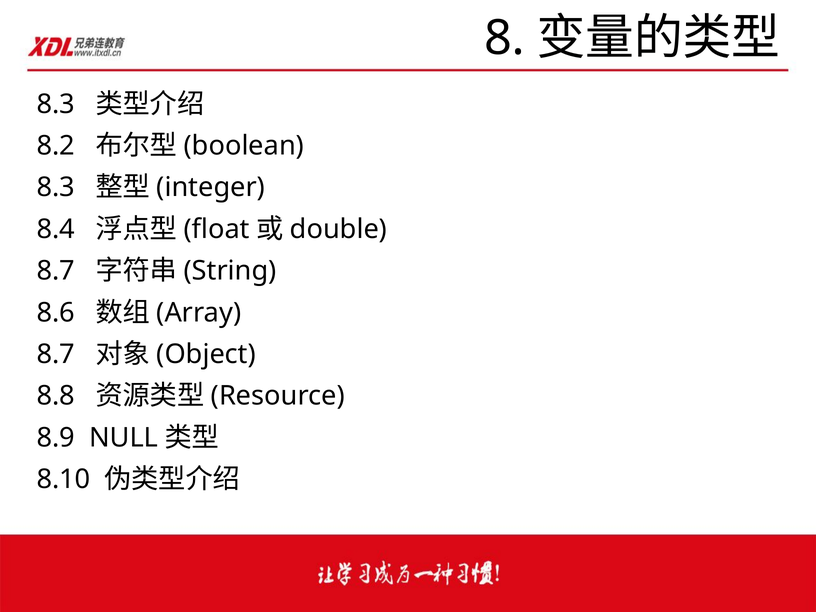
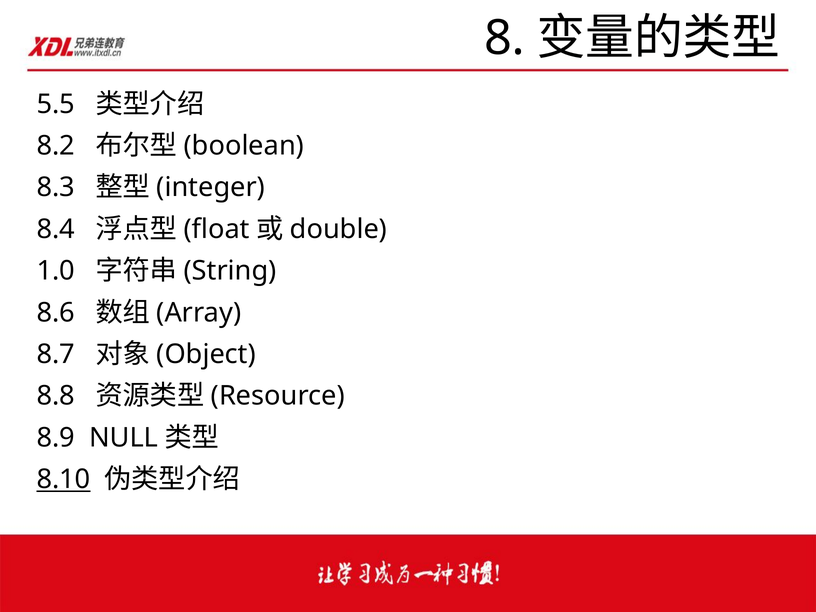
8.3: 8.3 -> 5.5 (56, 104)
8.7: 8.7 -> 1.0 (56, 271)
8.10 underline: none -> present (64, 479)
